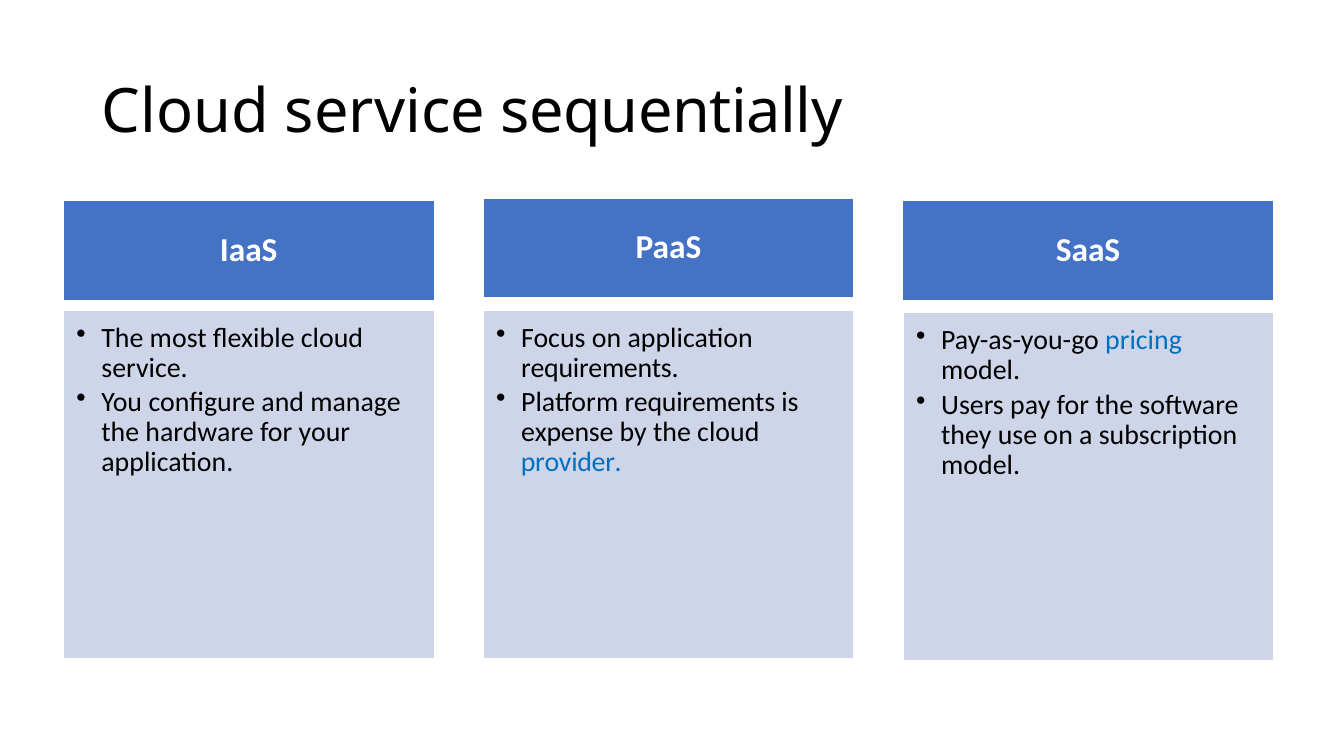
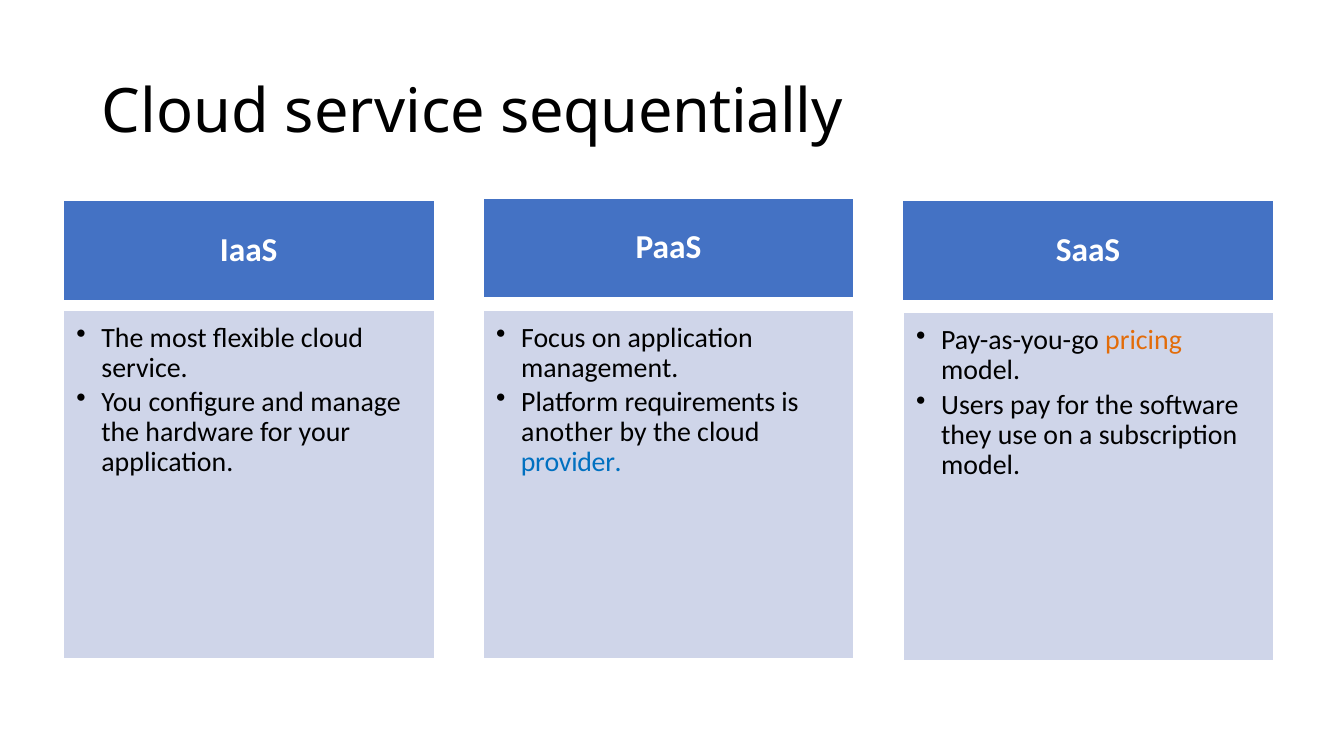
pricing colour: blue -> orange (1144, 341)
requirements: requirements -> management (600, 368)
expense: expense -> another (567, 433)
